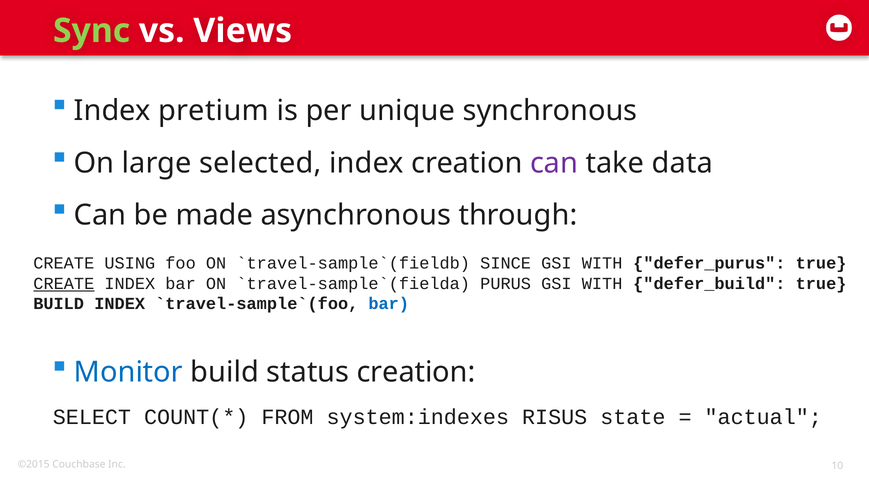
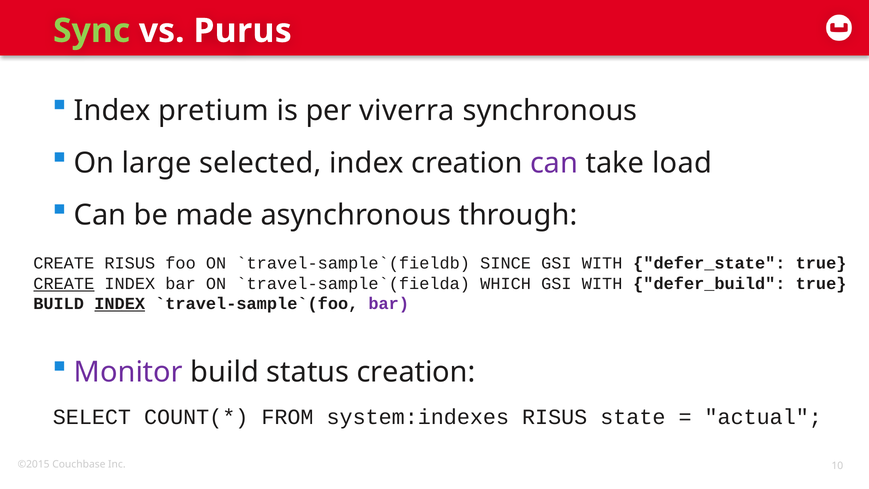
Views: Views -> Purus (243, 31)
unique: unique -> viverra (407, 111)
data: data -> load (682, 163)
CREATE USING: USING -> RISUS (130, 263)
defer_purus: defer_purus -> defer_state (709, 263)
PURUS: PURUS -> WHICH (506, 283)
INDEX underline: none -> present (120, 304)
bar colour: blue -> purple (389, 304)
Monitor colour: blue -> purple (128, 372)
